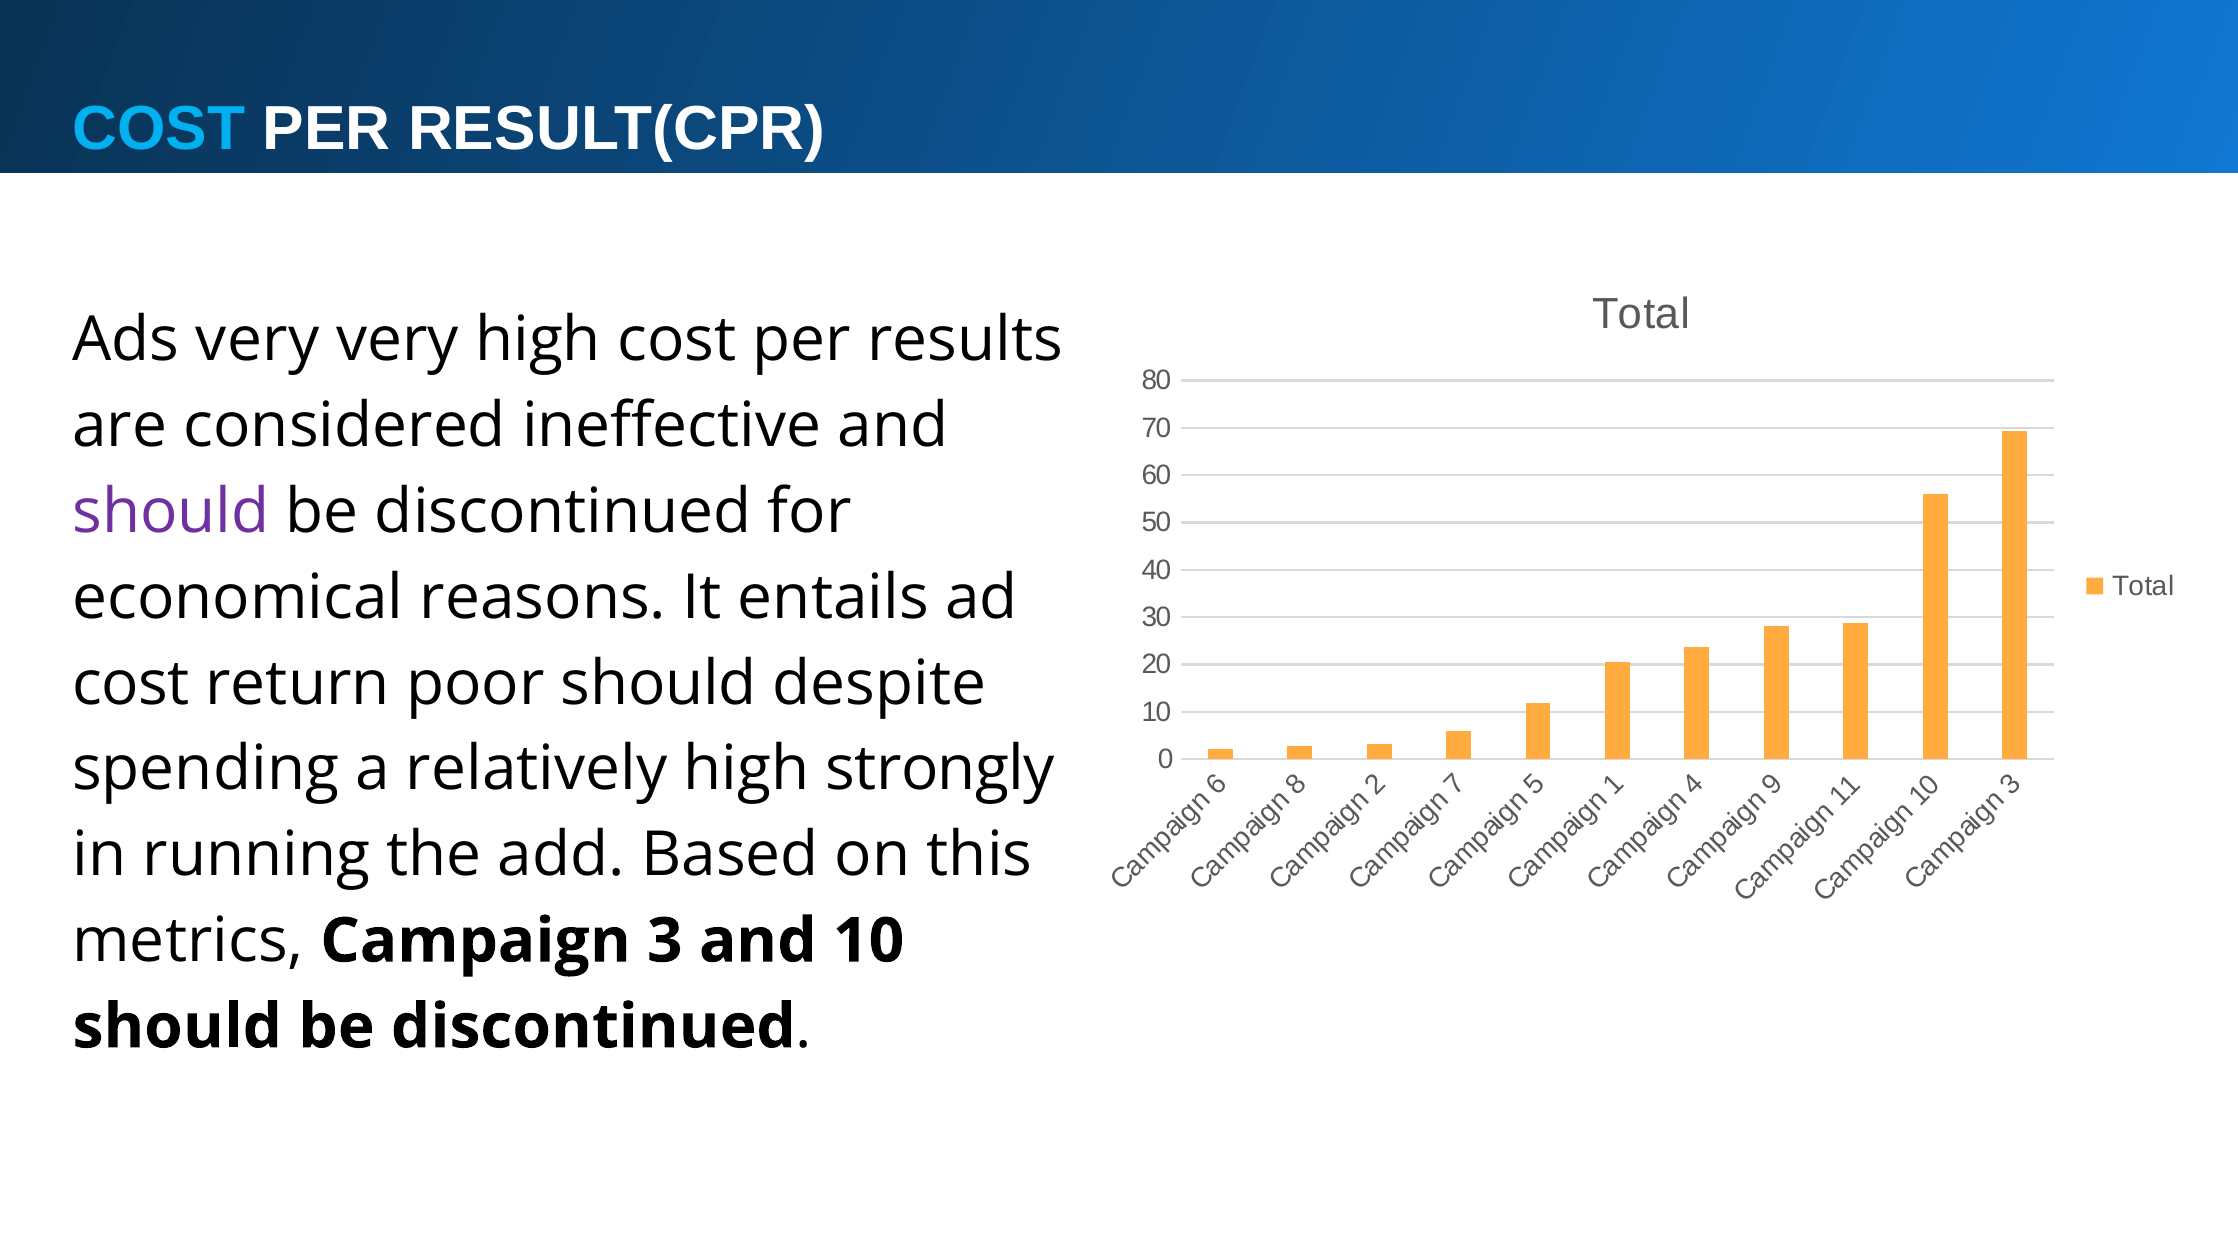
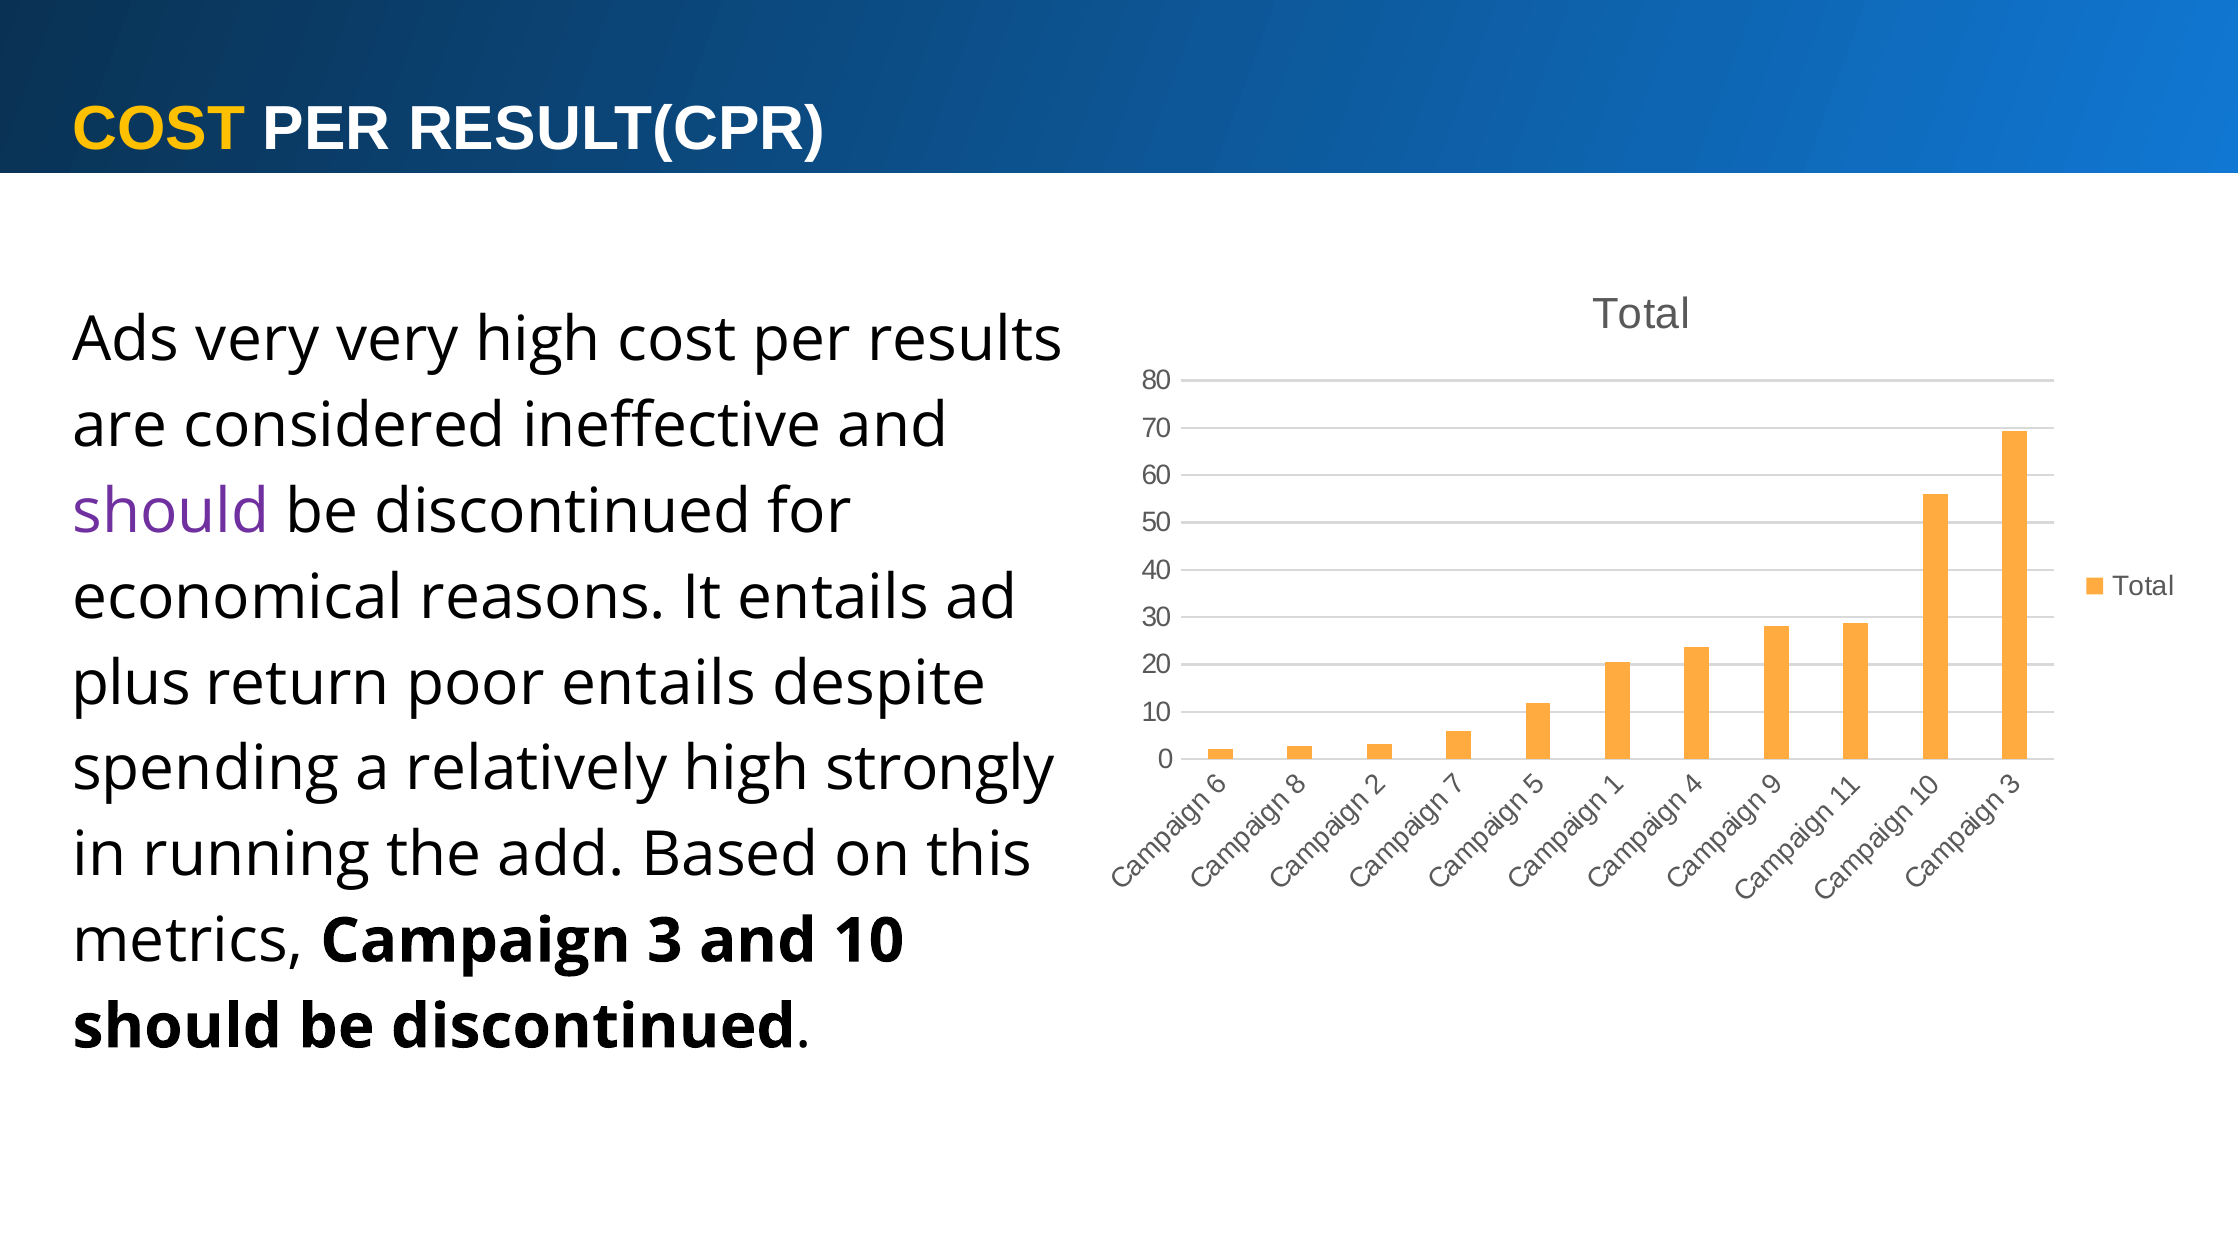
COST colour: light blue -> yellow (159, 129)
cost: cost -> plus (131, 684)
poor should: should -> entails (659, 684)
